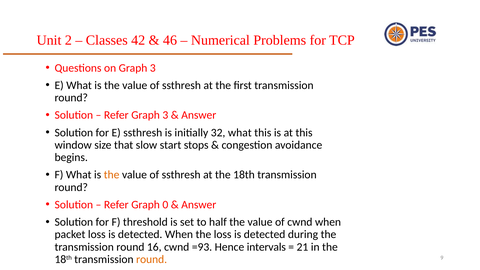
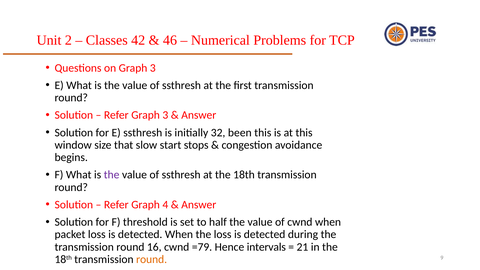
32 what: what -> been (240, 133)
the colour: orange -> purple (112, 175)
0: 0 -> 4 (165, 205)
=93: =93 -> =79 (202, 247)
